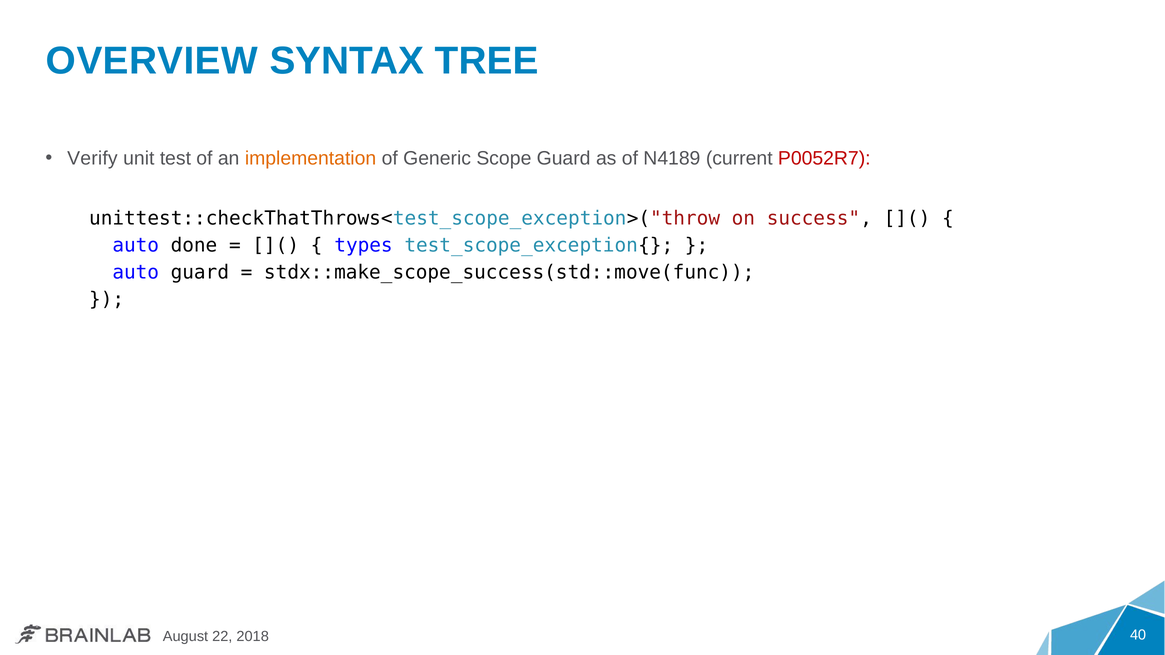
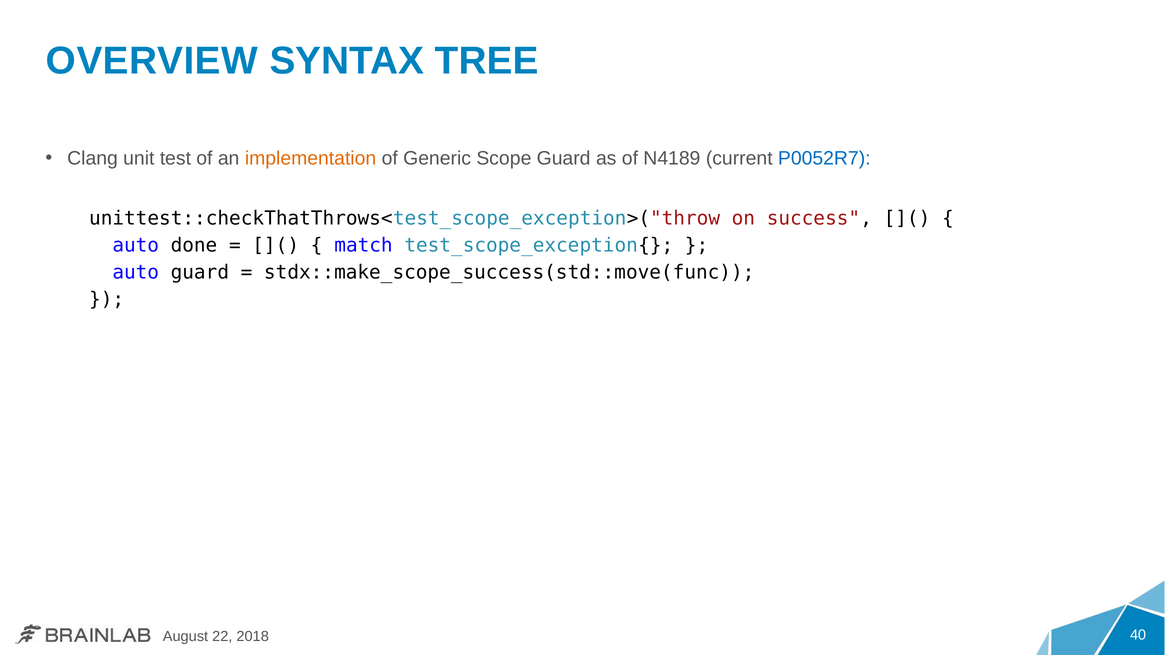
Verify: Verify -> Clang (93, 158)
P0052R7 colour: red -> blue (824, 158)
types: types -> match (364, 246)
